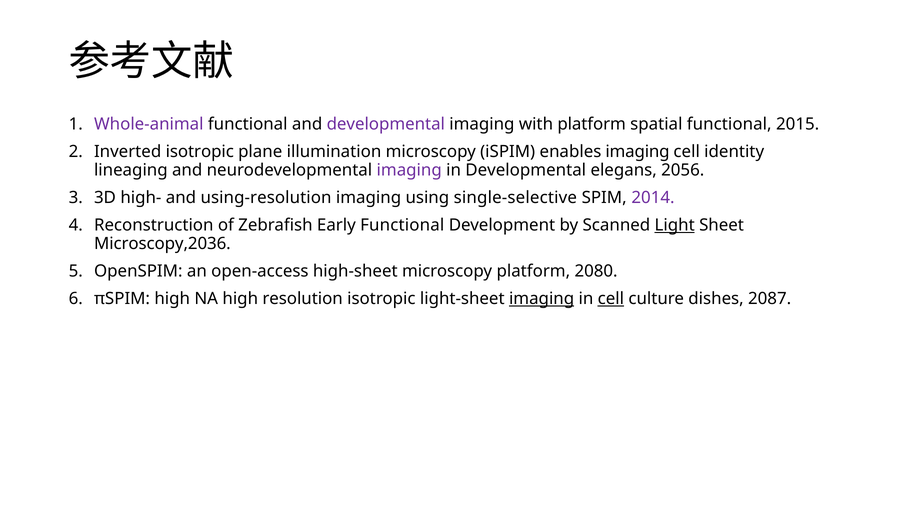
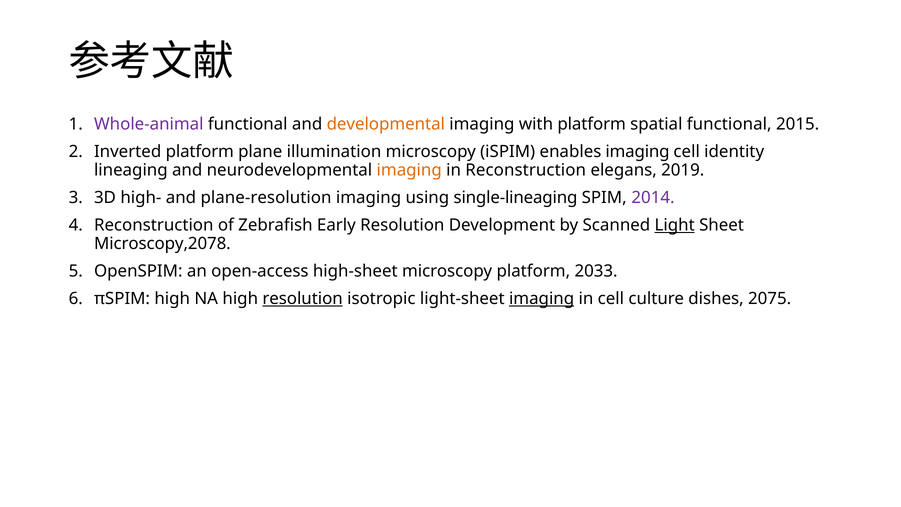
developmental colour: purple -> orange (386, 124)
Inverted isotropic: isotropic -> platform (200, 152)
imaging colour: purple -> orange (409, 170)
in Developmental: Developmental -> Reconstruction (526, 170)
2056: 2056 -> 2019 (683, 170)
using-resolution: using-resolution -> plane-resolution (266, 198)
single-selective: single-selective -> single-lineaging (516, 198)
Early Functional: Functional -> Resolution (402, 225)
Microscopy,2036: Microscopy,2036 -> Microscopy,2078 (162, 243)
2080: 2080 -> 2033 (596, 271)
resolution underline: none -> present (303, 299)
cell underline: present -> none (611, 299)
2087: 2087 -> 2075 (770, 299)
